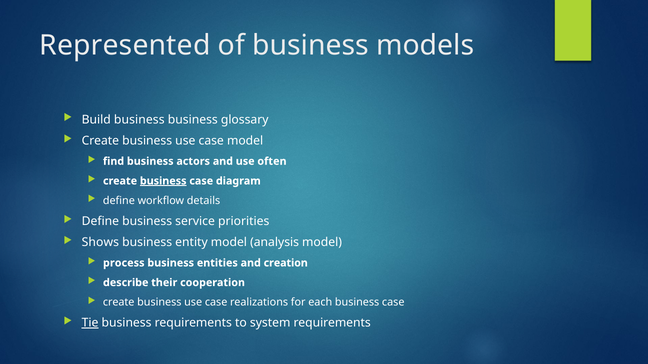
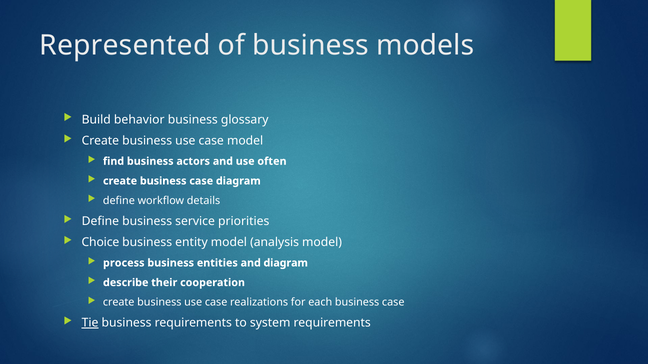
Build business: business -> behavior (139, 120)
business underline: present -> none (163, 181)
Shows: Shows -> Choice (100, 243)
and creation: creation -> diagram (286, 263)
